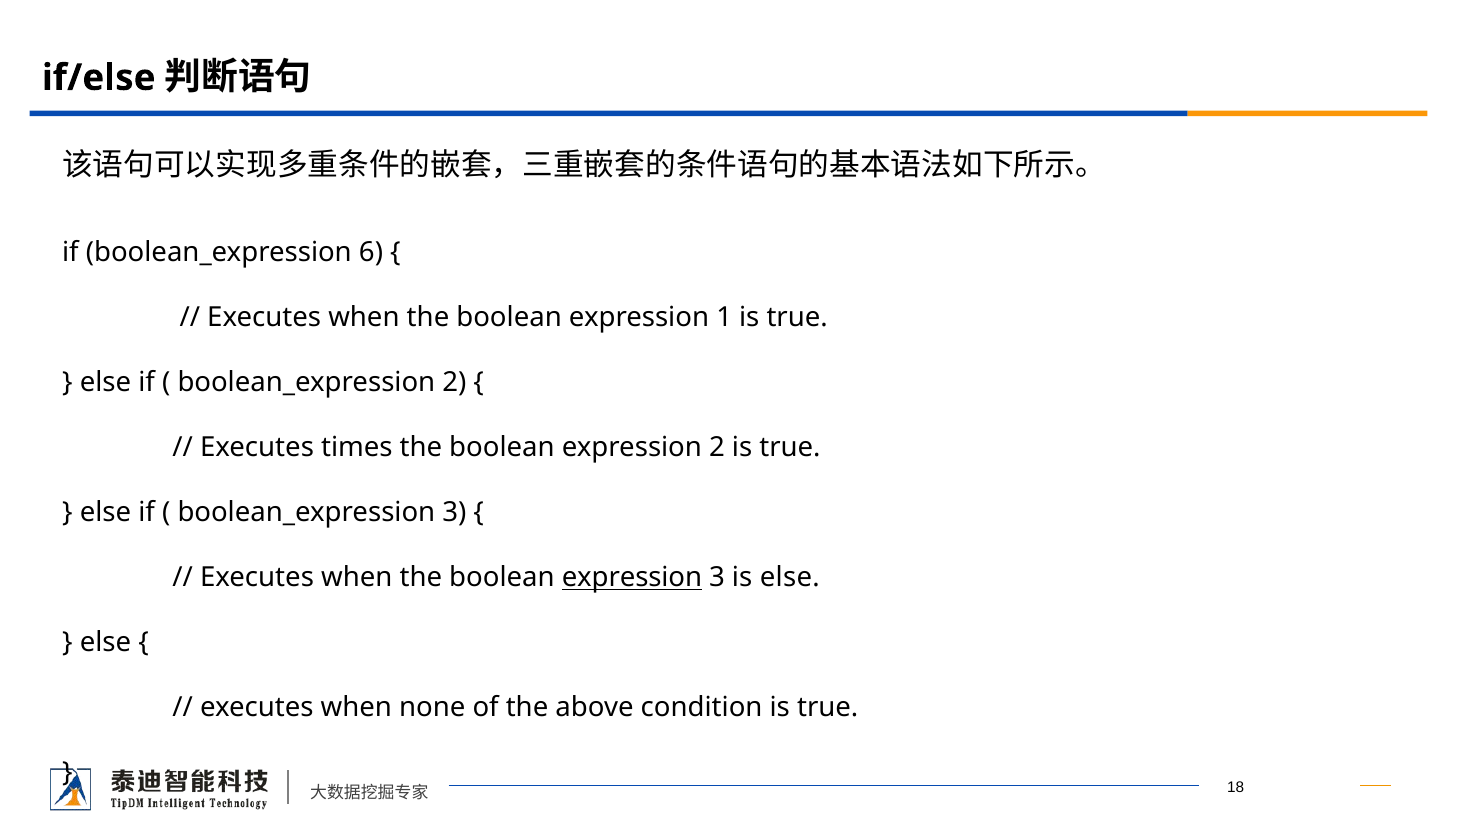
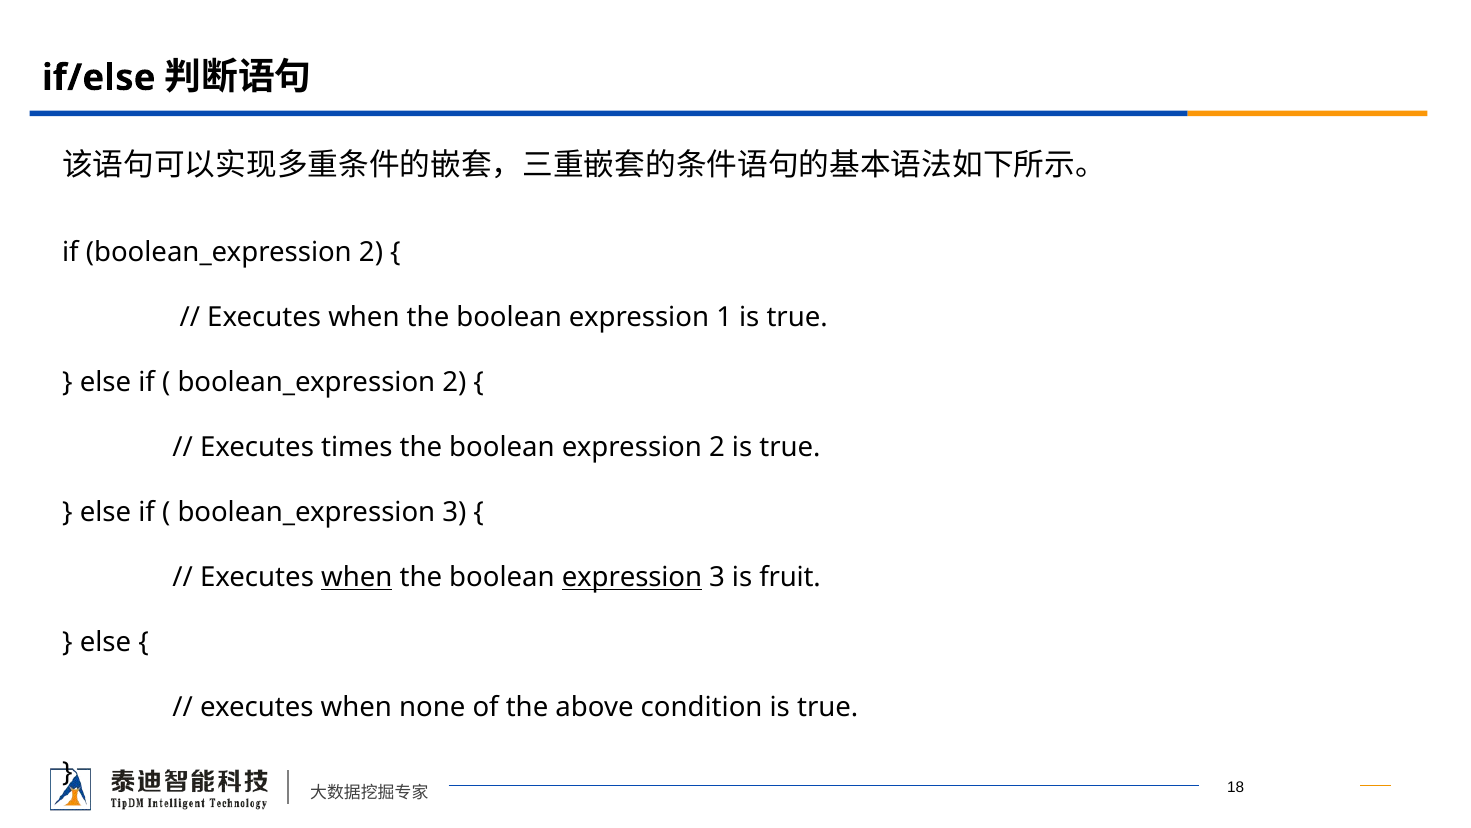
if boolean_expression 6: 6 -> 2 (371, 252)
when underline: none -> present (357, 577)
is else: else -> fruit (790, 577)
